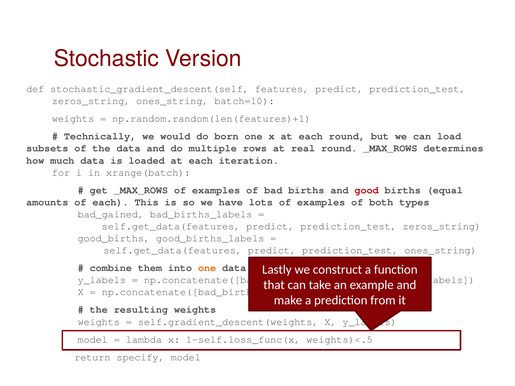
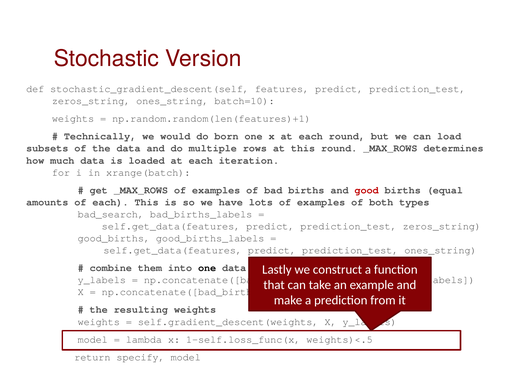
at real: real -> this (303, 148)
bad_gained: bad_gained -> bad_search (111, 214)
one colour: orange -> black (207, 268)
